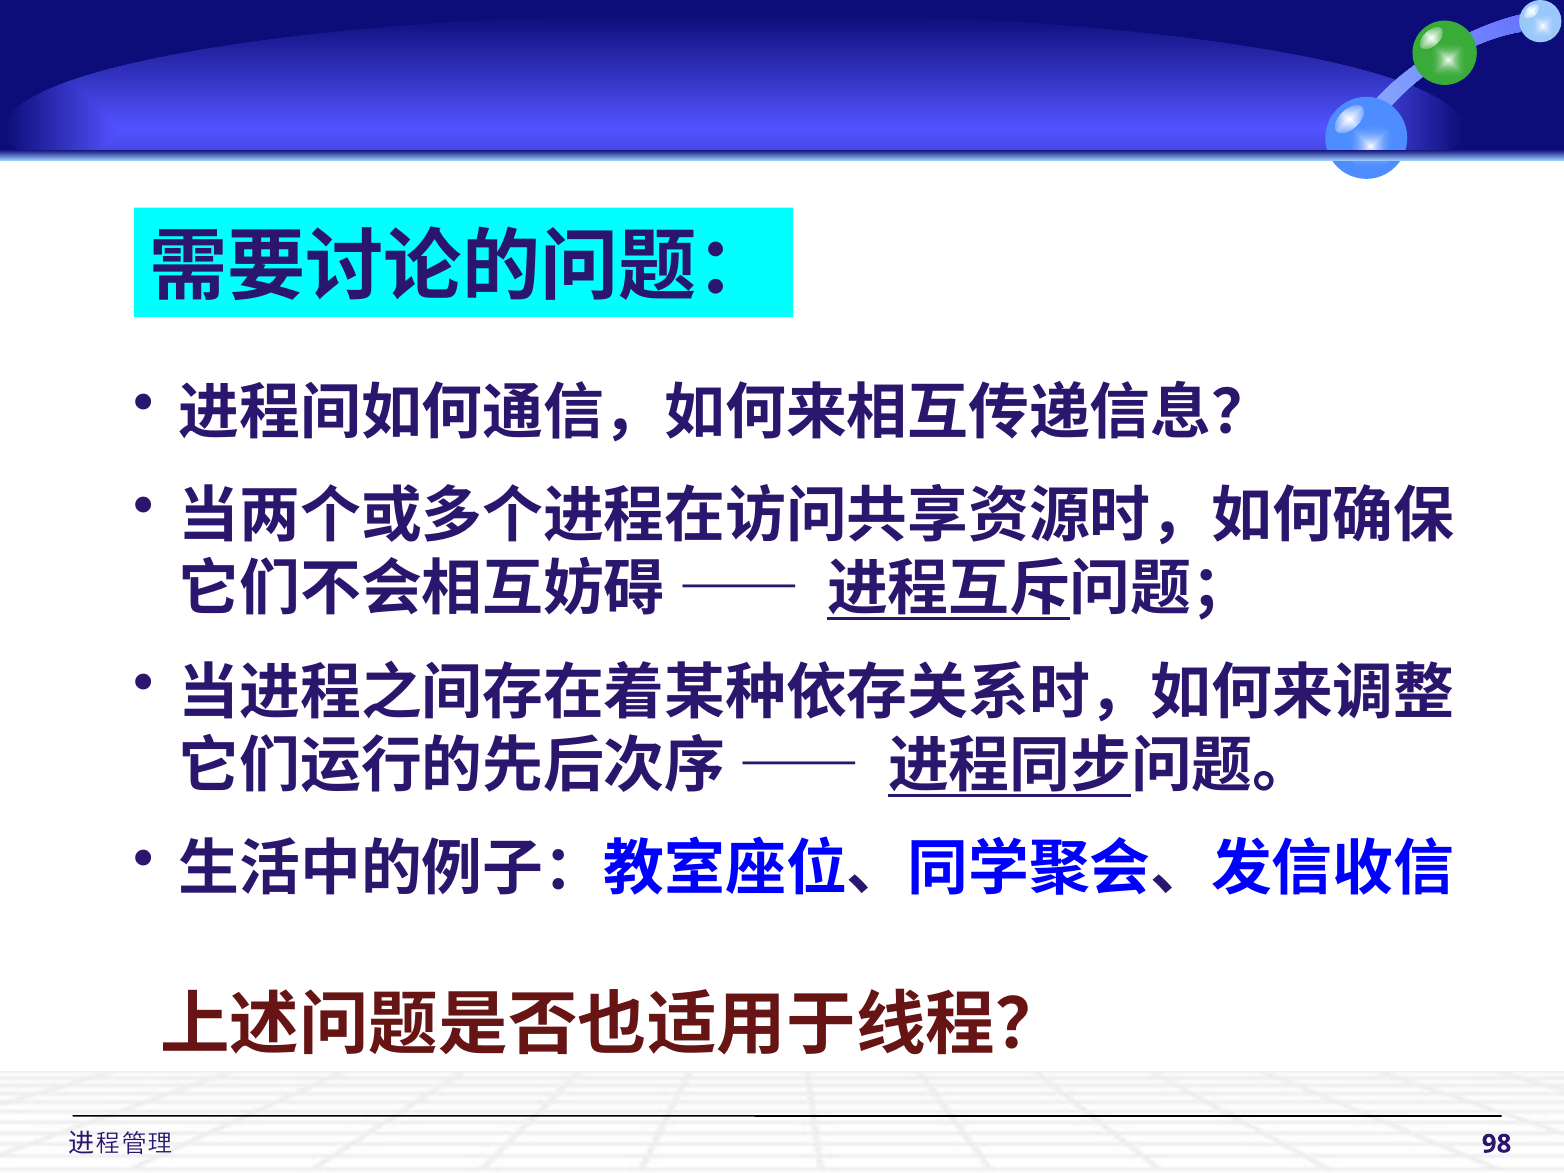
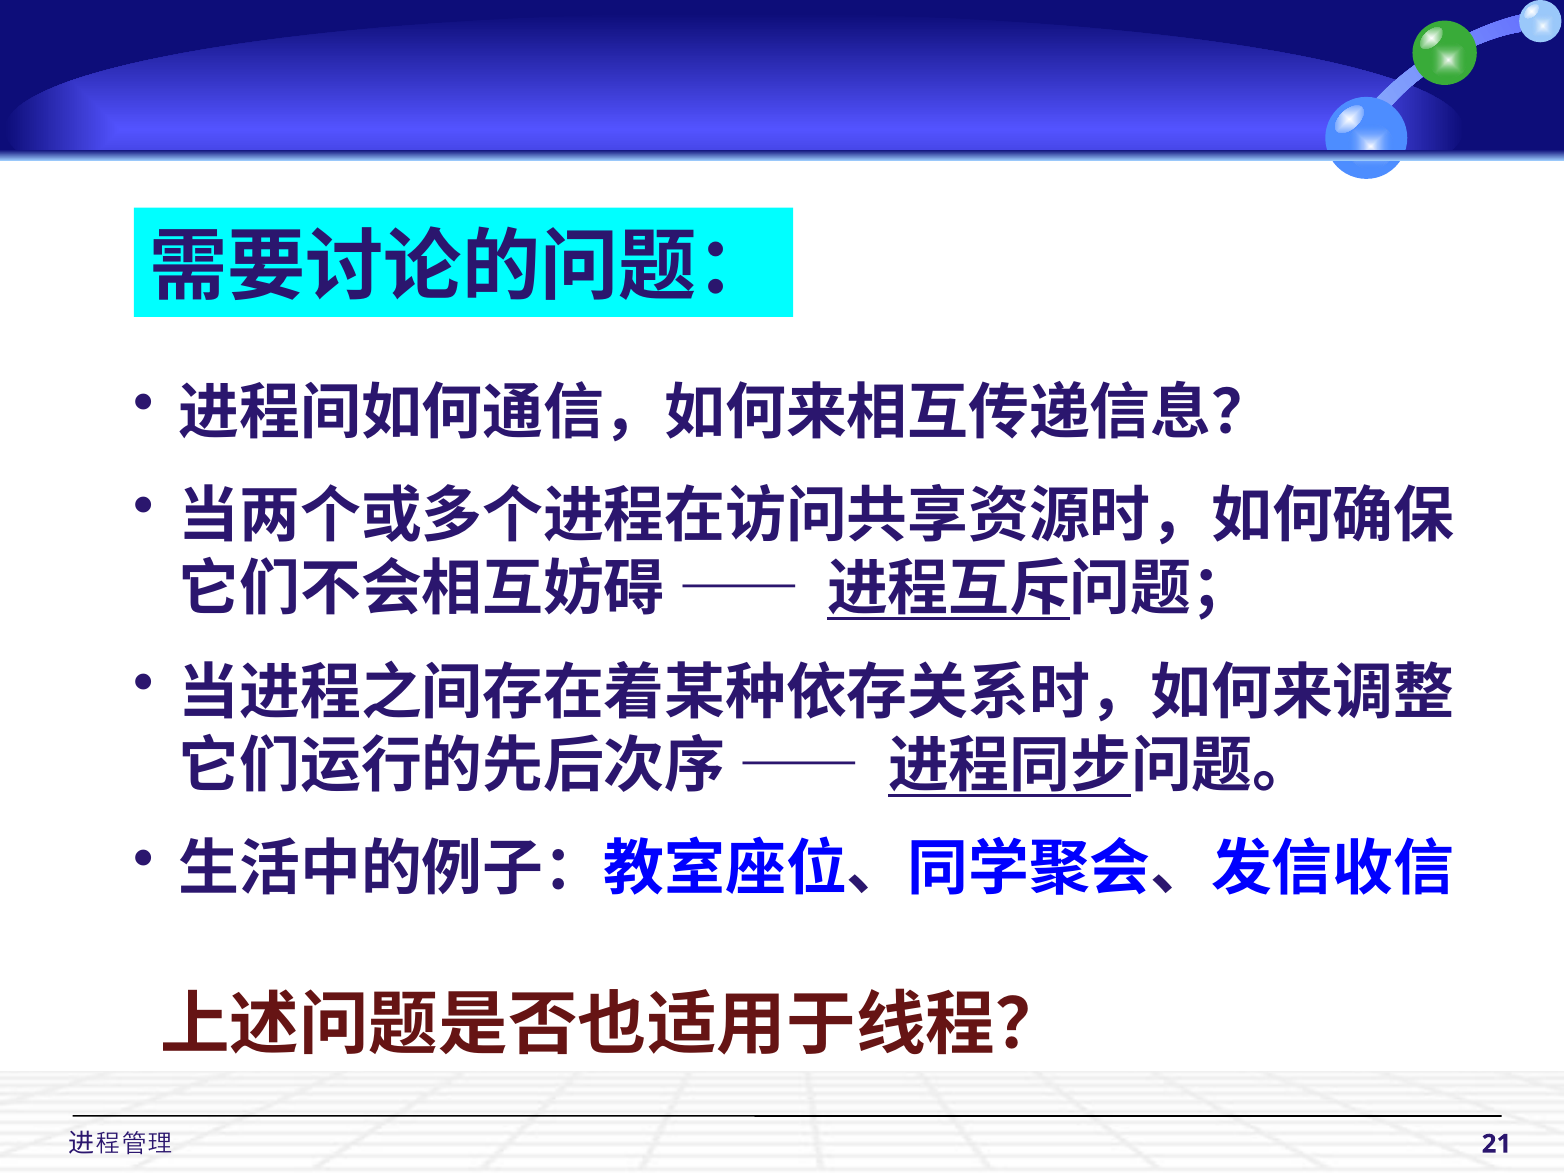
98: 98 -> 21 (1497, 1144)
